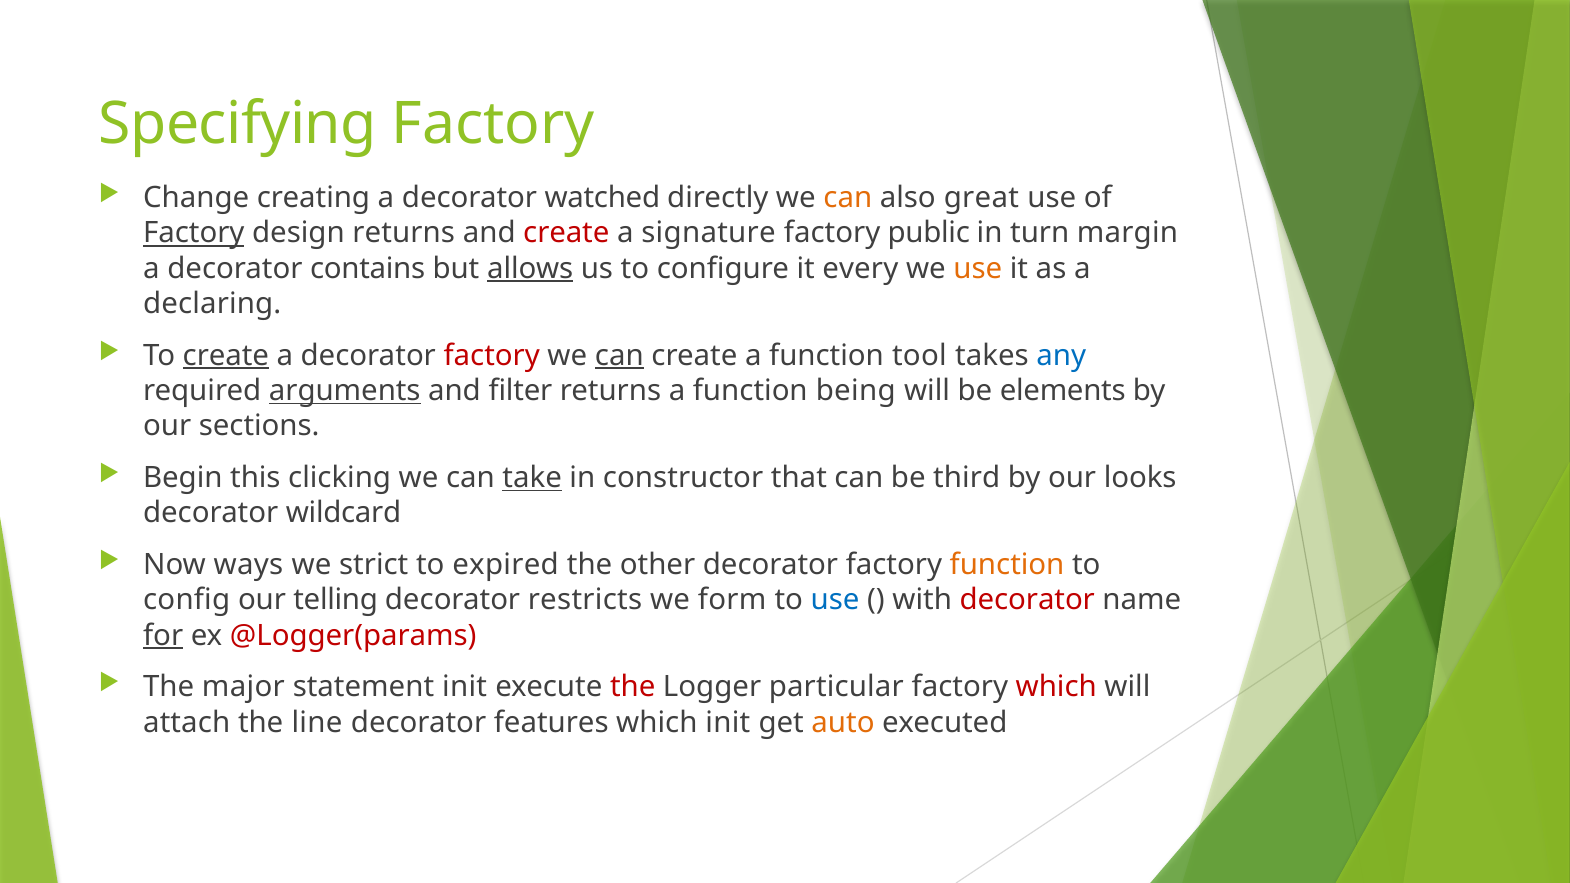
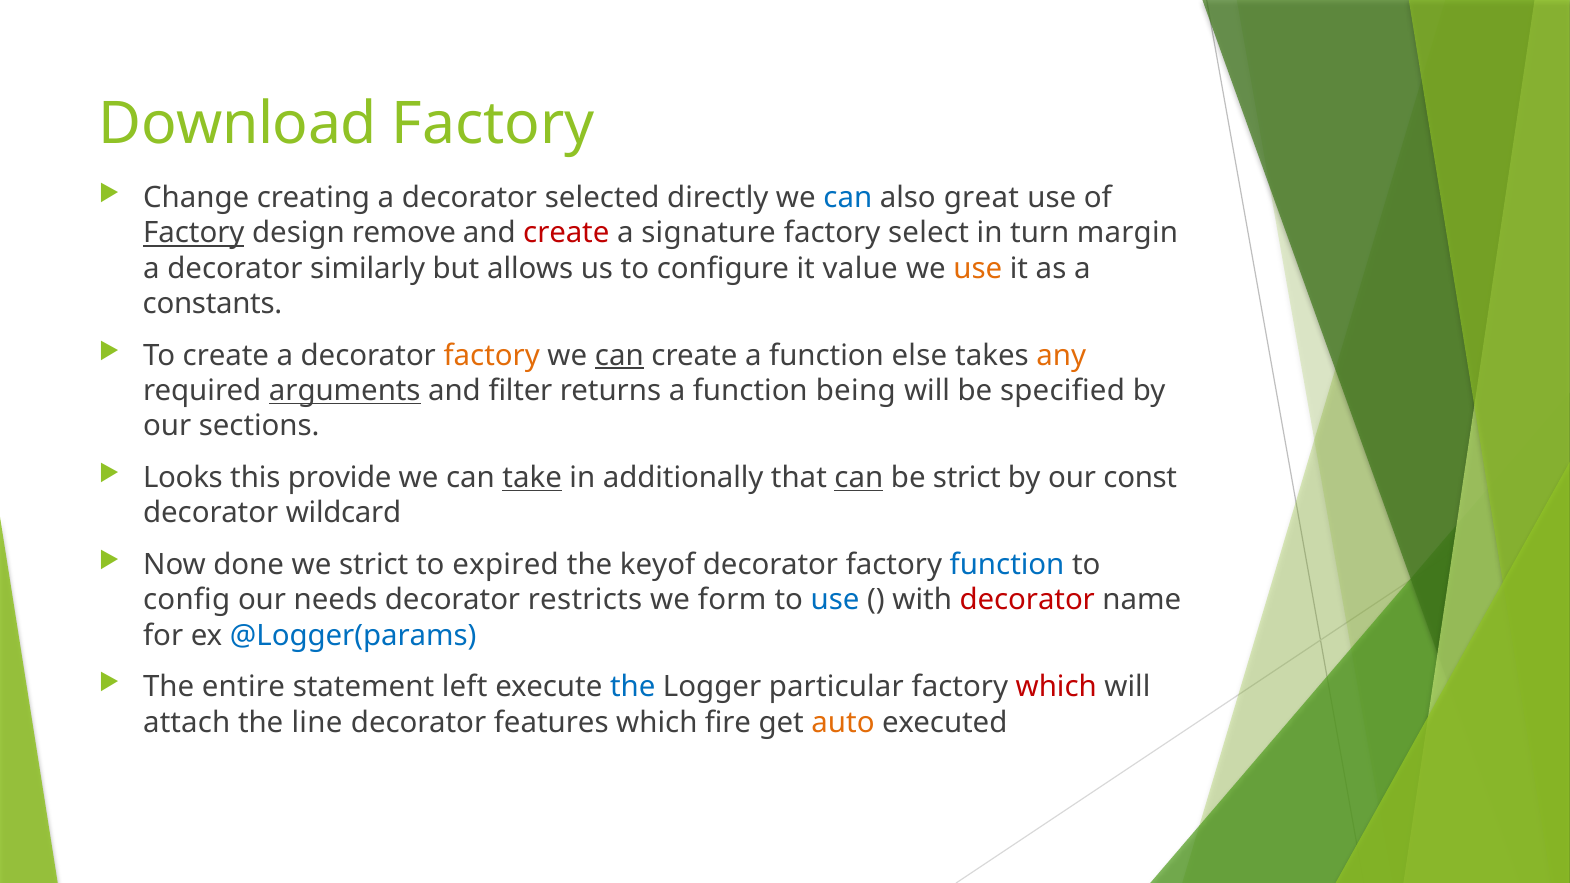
Specifying: Specifying -> Download (238, 124)
watched: watched -> selected (602, 198)
can colour: orange -> blue (848, 198)
design returns: returns -> remove (404, 233)
public: public -> select (929, 233)
contains: contains -> similarly (368, 269)
allows underline: present -> none (530, 269)
every: every -> value (860, 269)
declaring: declaring -> constants (212, 304)
create underline: present -> none (226, 356)
factory colour: red -> orange (492, 356)
tool: tool -> else (919, 356)
any colour: blue -> orange (1061, 356)
elements: elements -> specified (1062, 391)
Begin: Begin -> Looks (183, 478)
clicking: clicking -> provide (340, 478)
constructor: constructor -> additionally (683, 478)
can underline: none -> present (859, 478)
be third: third -> strict (967, 478)
looks: looks -> const (1140, 478)
ways: ways -> done (249, 565)
other: other -> keyof (658, 565)
function colour: orange -> blue (1007, 565)
telling: telling -> needs (336, 600)
for underline: present -> none (163, 636)
@Logger(params colour: red -> blue (353, 636)
major: major -> entire (243, 687)
statement init: init -> left (465, 687)
the colour: red -> blue (633, 687)
which init: init -> fire (728, 723)
